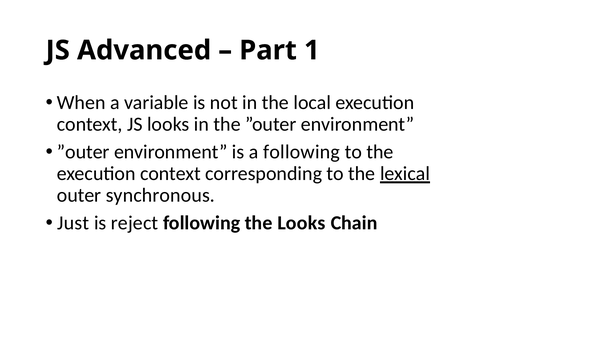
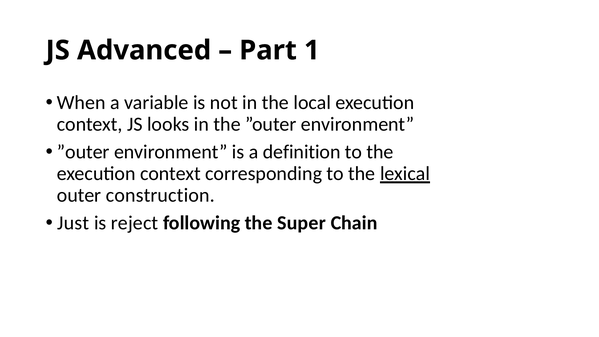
a following: following -> definition (302, 152)
synchronous: synchronous -> construction (160, 195)
the Looks: Looks -> Super (301, 223)
